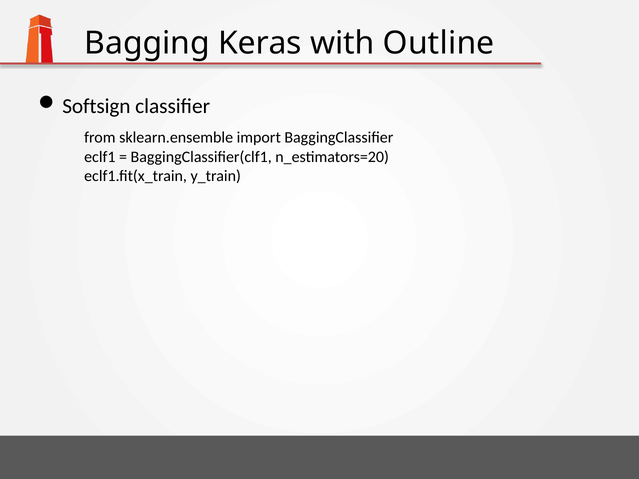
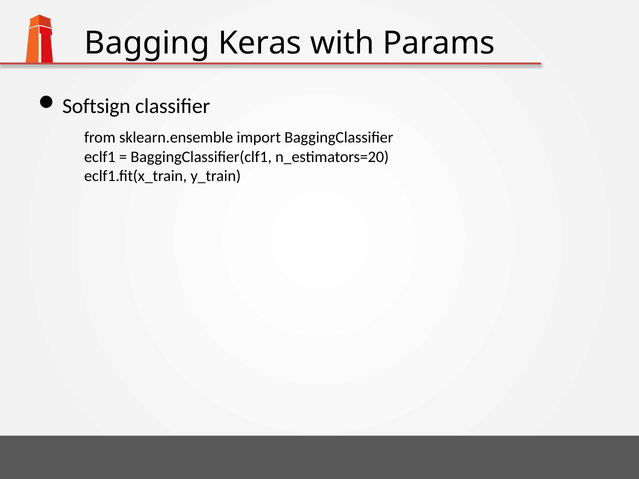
Outline: Outline -> Params (439, 43)
